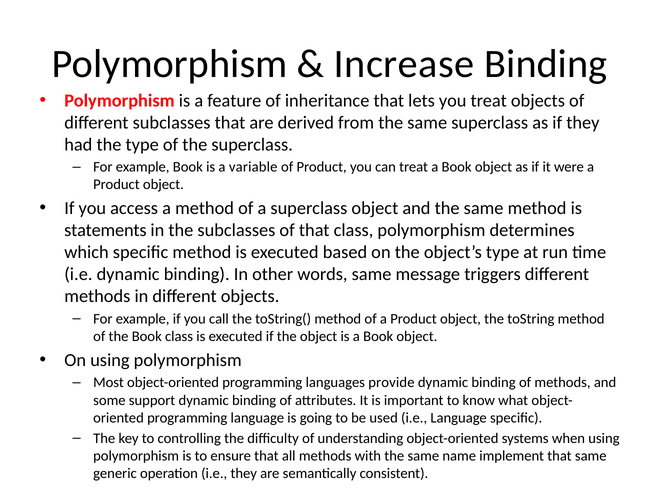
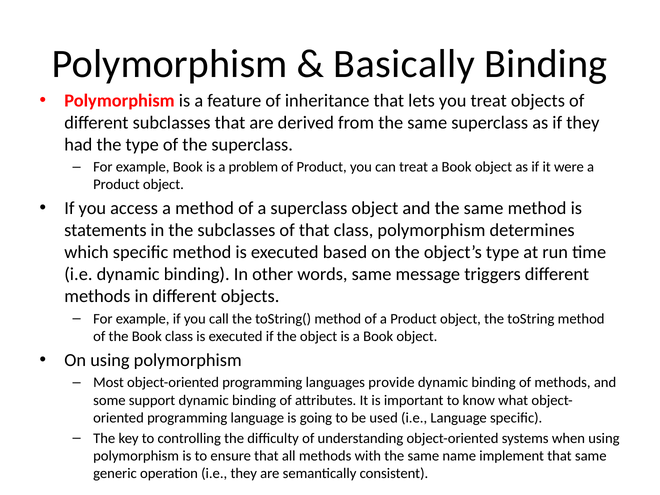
Increase: Increase -> Basically (404, 64)
variable: variable -> problem (253, 167)
